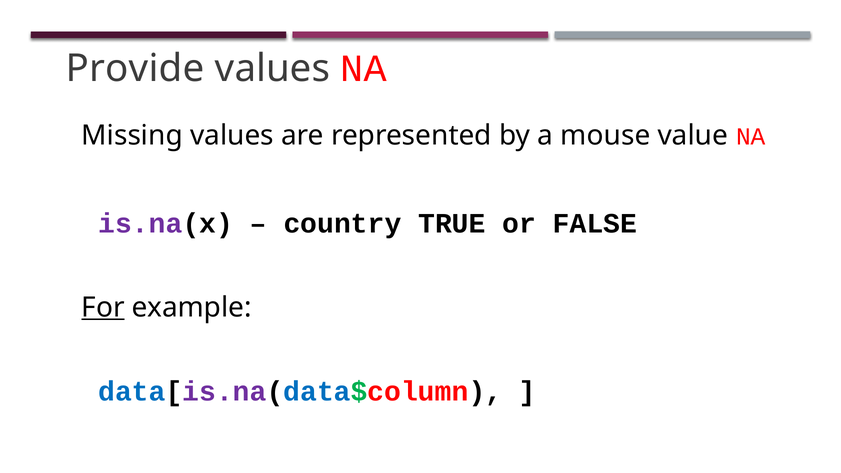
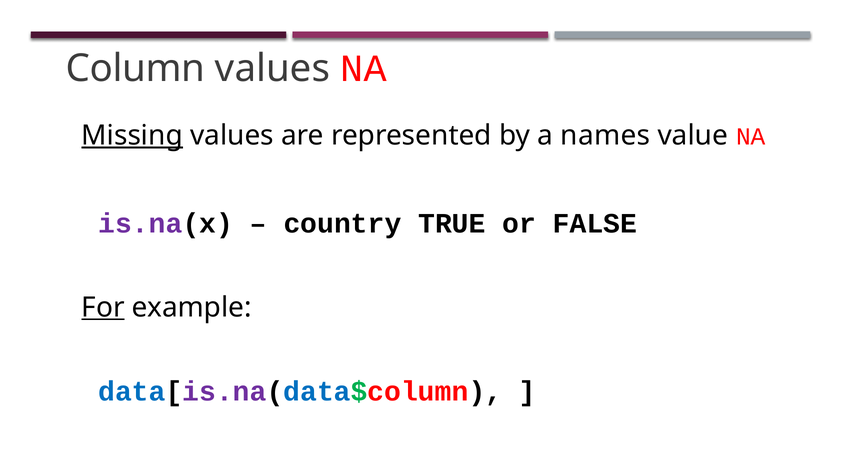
Provide: Provide -> Column (135, 69)
Missing underline: none -> present (132, 135)
mouse: mouse -> names (605, 135)
